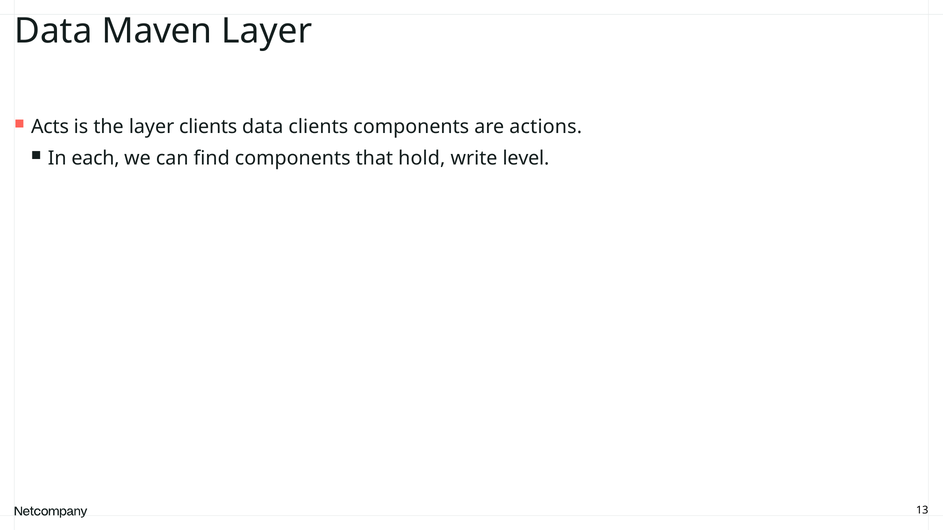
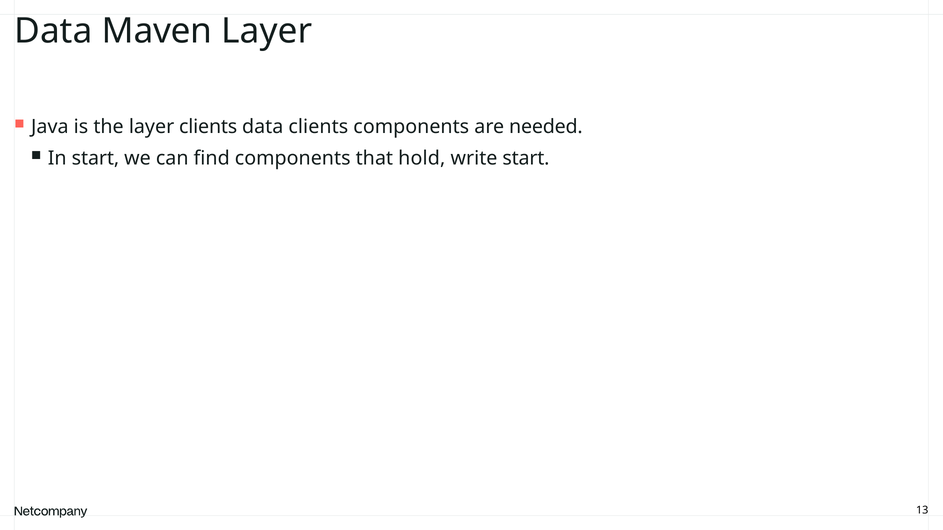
Acts: Acts -> Java (50, 127)
actions: actions -> needed (546, 127)
In each: each -> start (95, 159)
write level: level -> start (526, 159)
